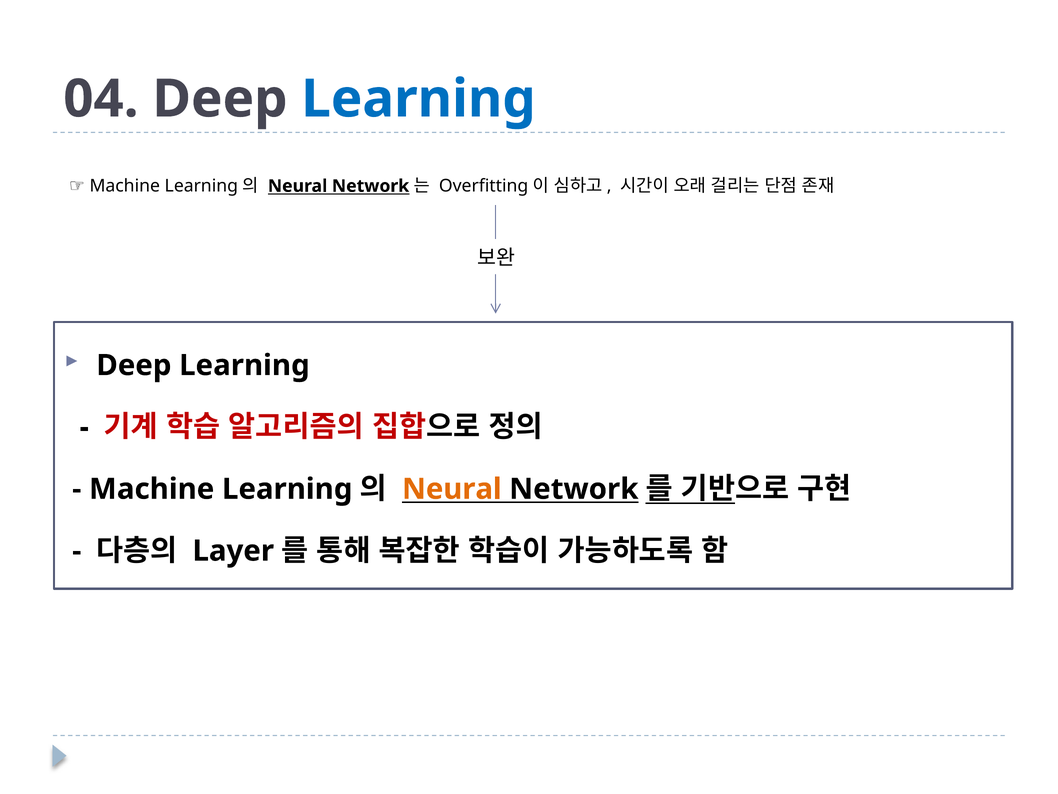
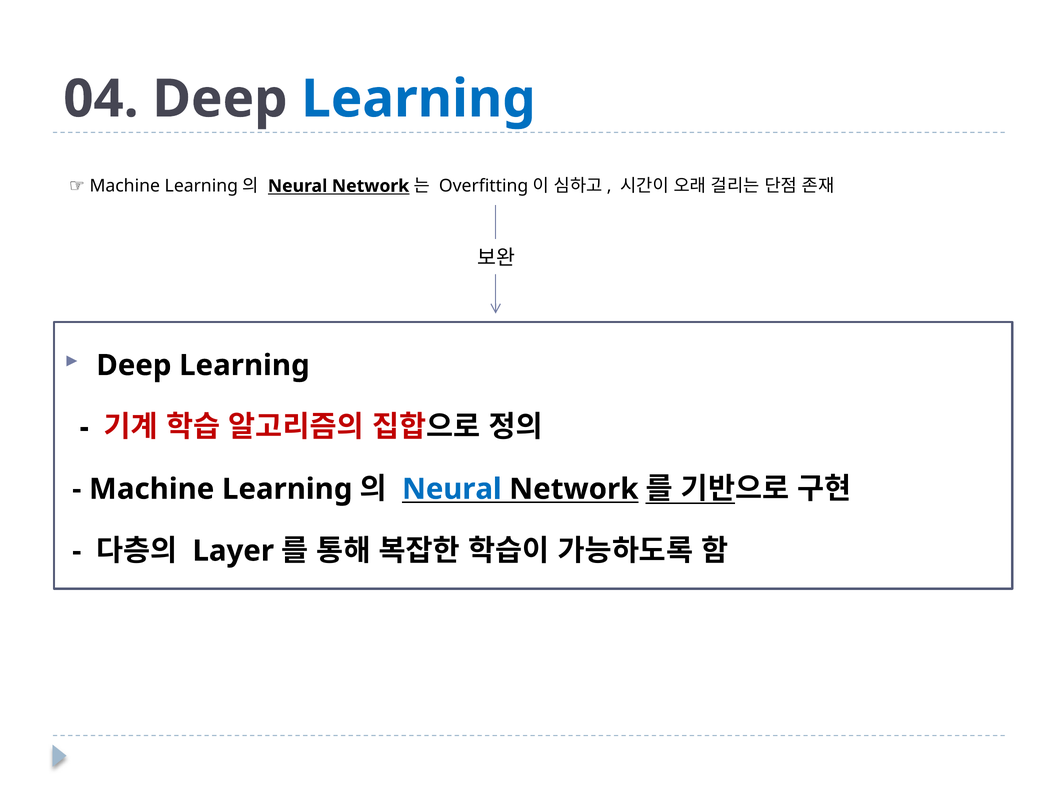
Neural colour: orange -> blue (452, 489)
